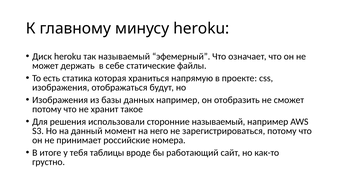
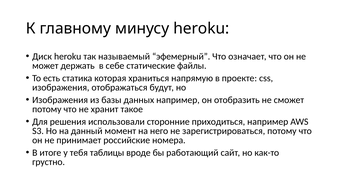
сторонние называемый: называемый -> приходиться (218, 121)
